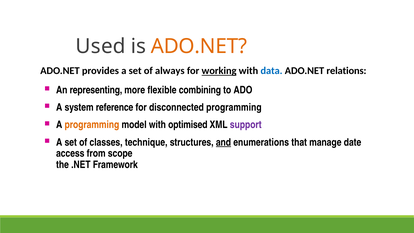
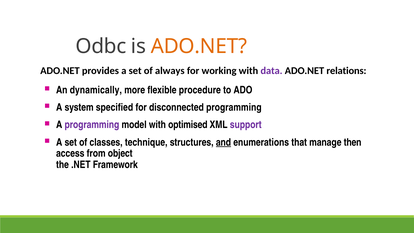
Used: Used -> Odbc (101, 46)
working underline: present -> none (219, 71)
data colour: blue -> purple (272, 71)
representing: representing -> dynamically (96, 90)
combining: combining -> procedure (200, 90)
reference: reference -> specified (115, 107)
programming colour: orange -> purple (92, 125)
date: date -> then (353, 142)
scope: scope -> object (120, 153)
